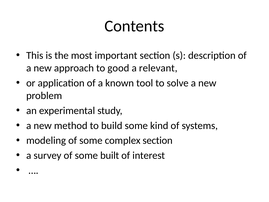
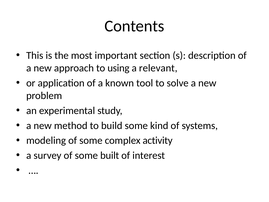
good: good -> using (118, 68)
complex section: section -> activity (158, 140)
